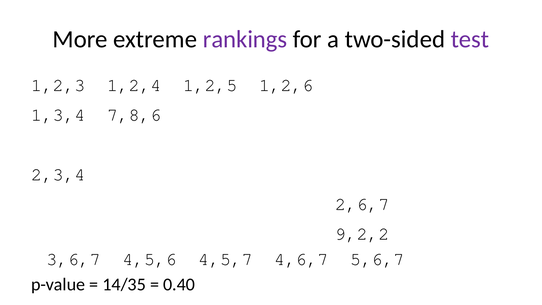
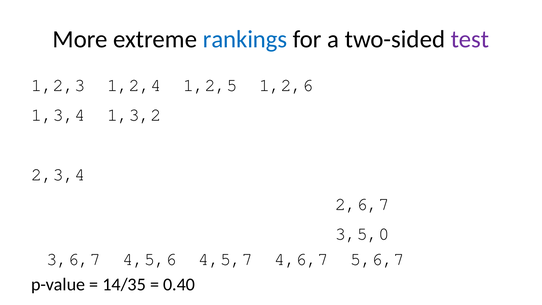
rankings colour: purple -> blue (245, 39)
7,8,6: 7,8,6 -> 1,3,2 (134, 115)
9,2,2: 9,2,2 -> 3,5,0 (362, 234)
